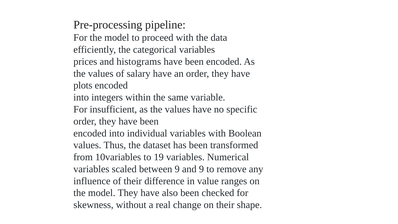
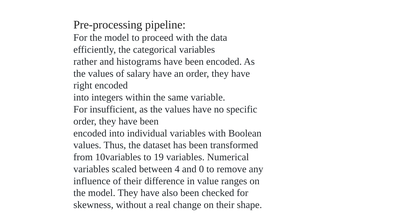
prices: prices -> rather (85, 62)
plots: plots -> right (83, 85)
between 9: 9 -> 4 (177, 169)
and 9: 9 -> 0 (201, 169)
